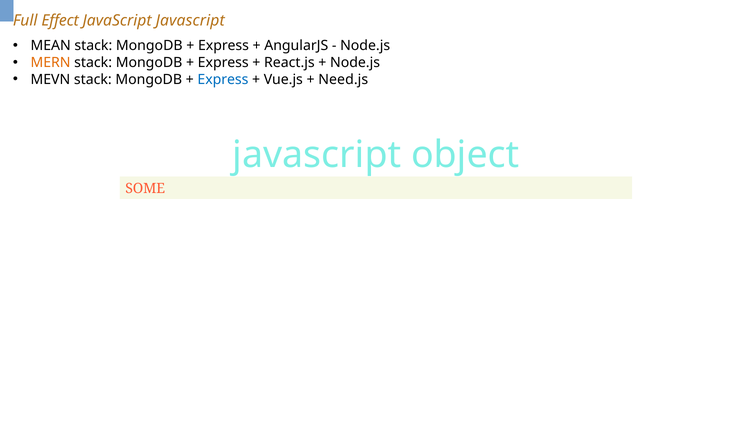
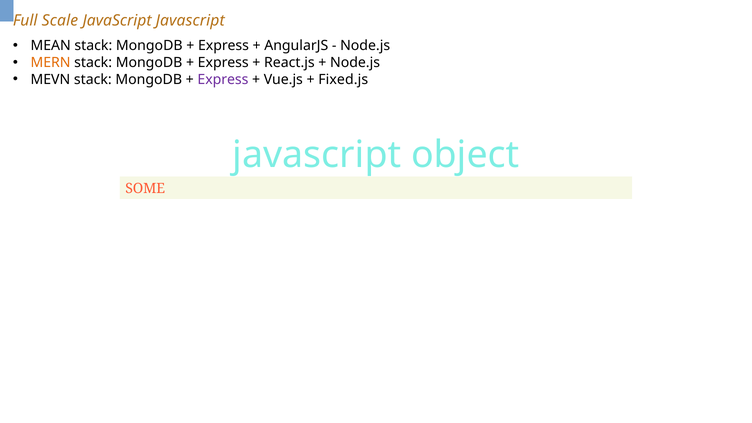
Effect: Effect -> Scale (60, 20)
Express colour: blue -> purple (223, 80)
Need.js: Need.js -> Fixed.js (343, 80)
